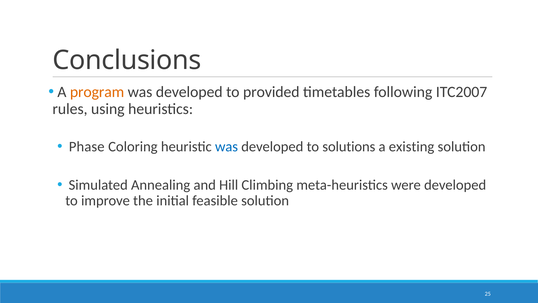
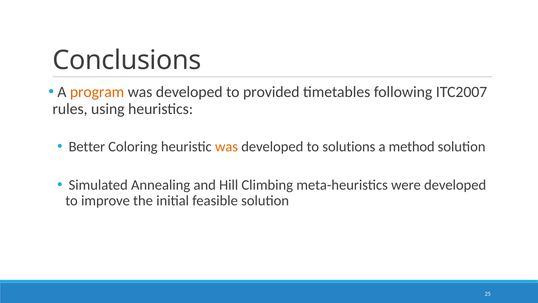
Phase: Phase -> Better (87, 146)
was colour: blue -> orange (226, 146)
existing: existing -> method (412, 146)
